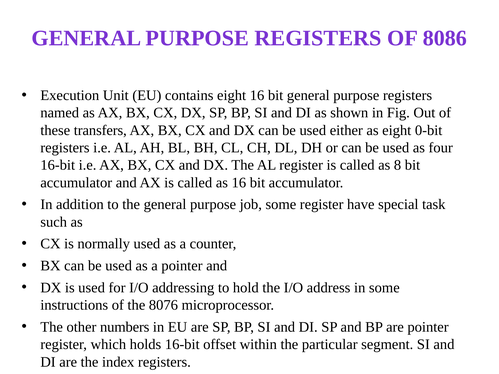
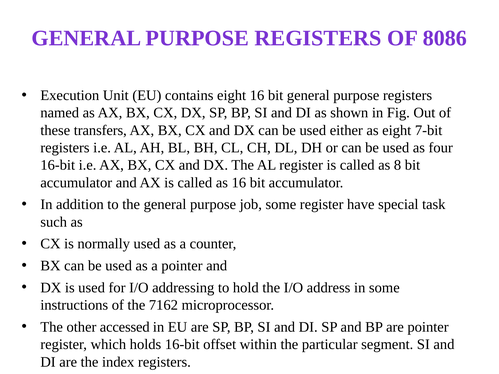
0-bit: 0-bit -> 7-bit (429, 130)
8076: 8076 -> 7162 (163, 305)
numbers: numbers -> accessed (125, 327)
